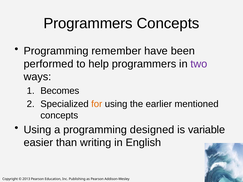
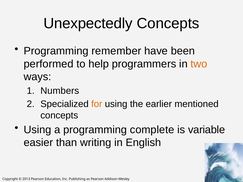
Programmers: Programmers -> Unexpectedly (88, 24)
two colour: purple -> orange (199, 64)
Becomes: Becomes -> Numbers (60, 91)
designed: designed -> complete (152, 130)
